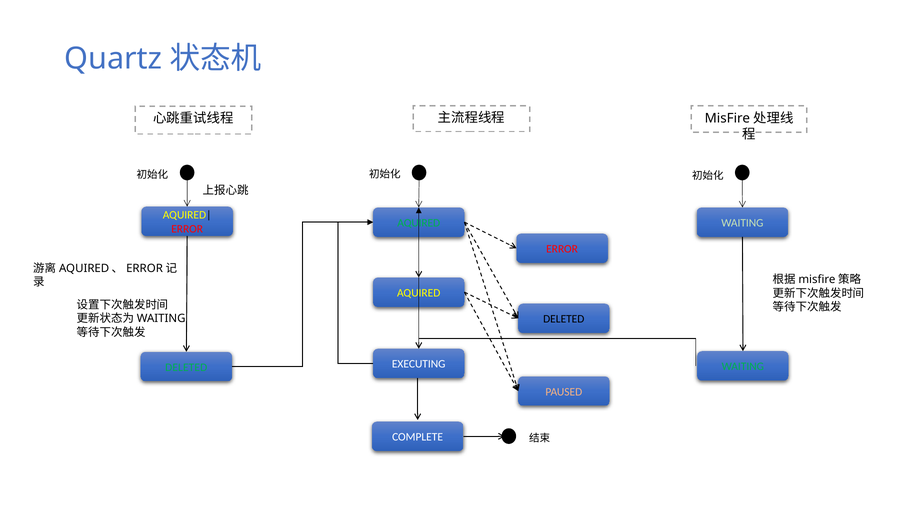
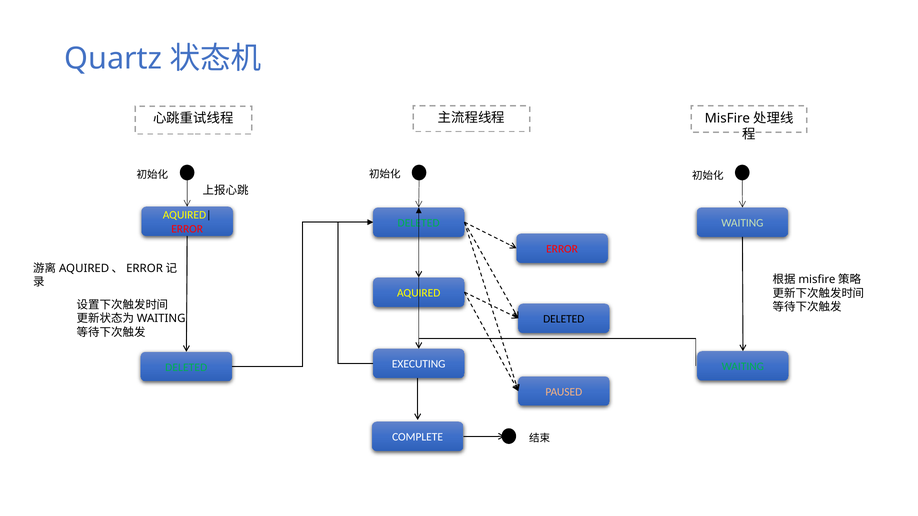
AQUIRED: AQUIRED -> DELETED (419, 223)
